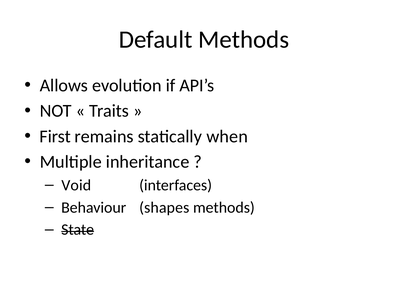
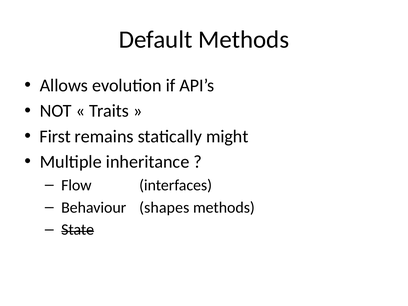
when: when -> might (227, 136)
Void: Void -> Flow (76, 185)
